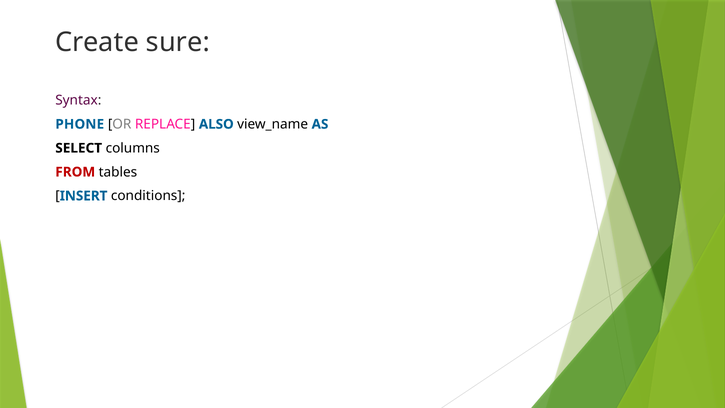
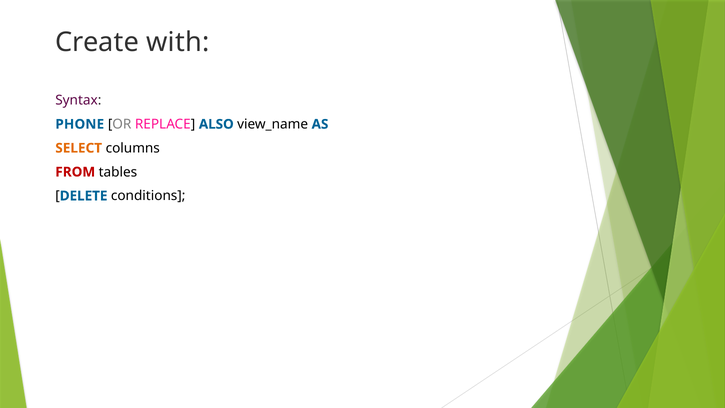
sure: sure -> with (178, 42)
SELECT colour: black -> orange (79, 148)
INSERT: INSERT -> DELETE (84, 196)
